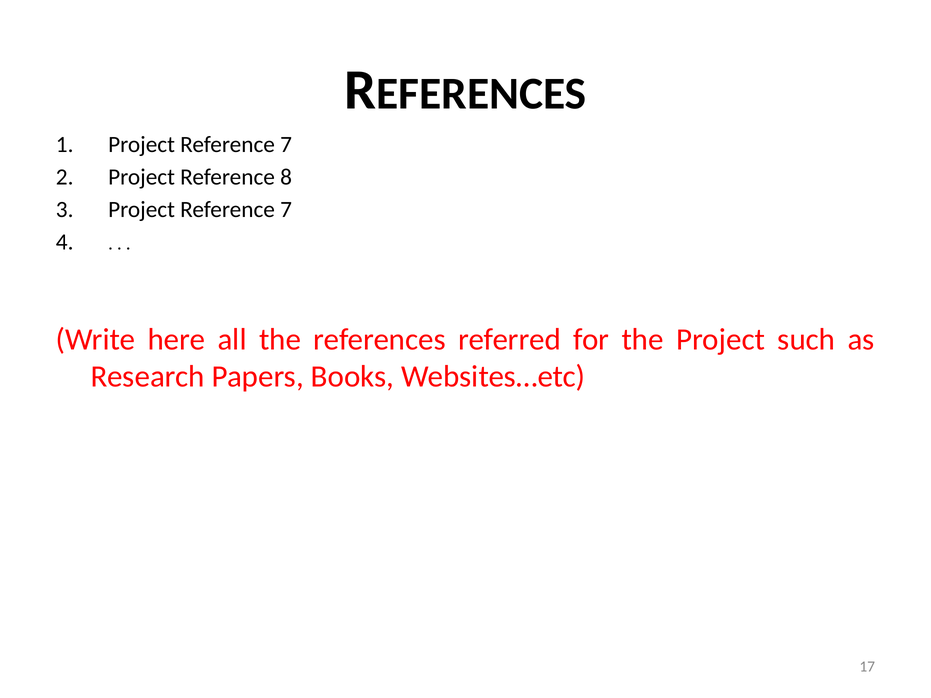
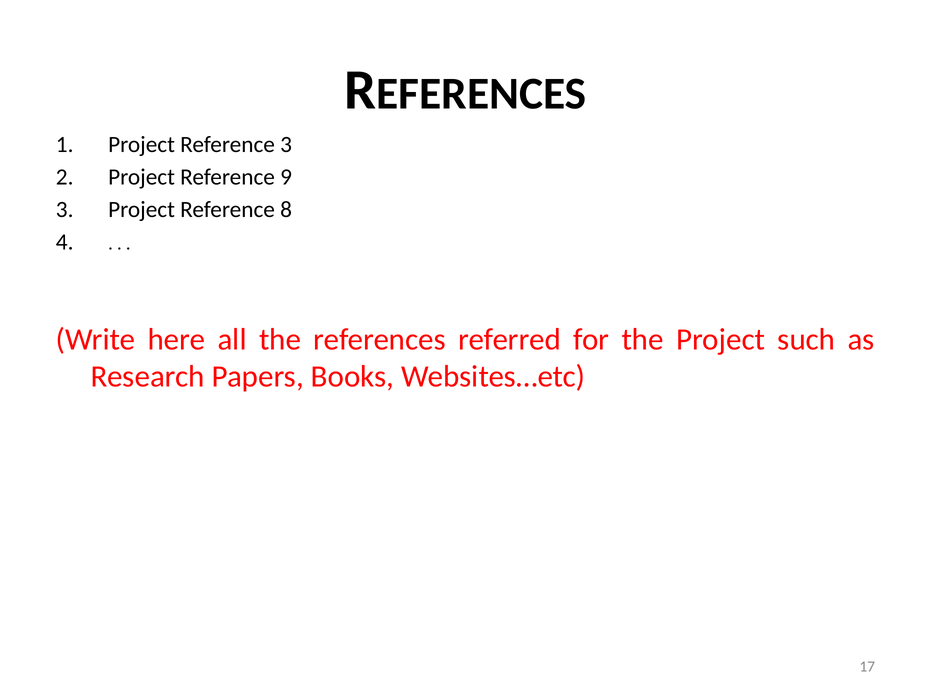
1 Project Reference 7: 7 -> 3 (286, 144)
8: 8 -> 9 (286, 177)
3 Project Reference 7: 7 -> 8 (286, 210)
